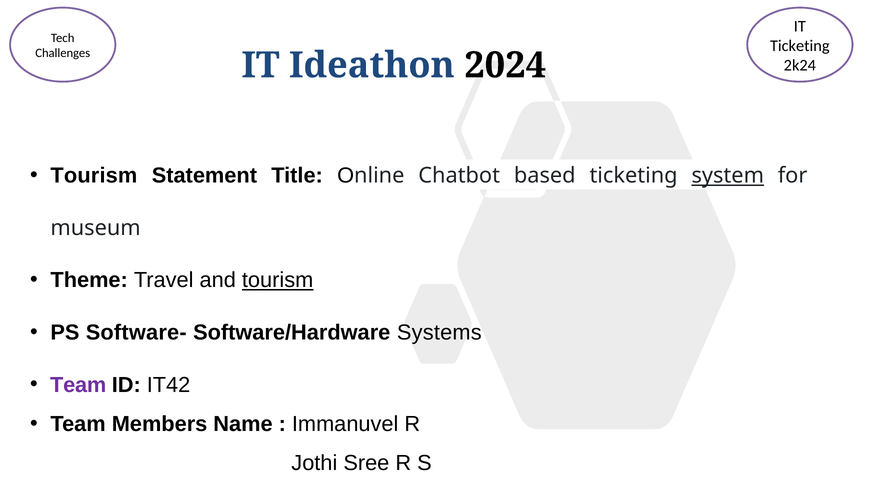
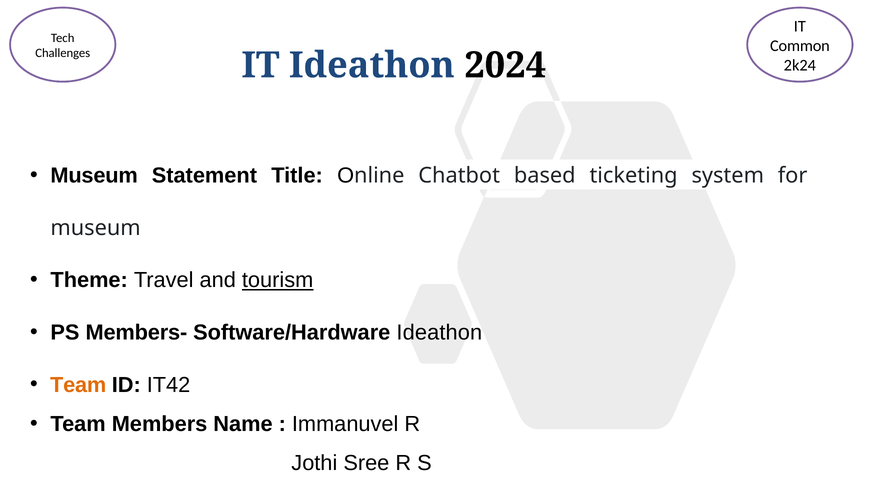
Ticketing: Ticketing -> Common (800, 46)
Tourism: Tourism -> Museum (94, 176)
system underline: present -> none (728, 176)
Software-: Software- -> Members- (136, 333)
Software/Hardware Systems: Systems -> Ideathon (439, 333)
Team colour: purple -> orange (78, 385)
